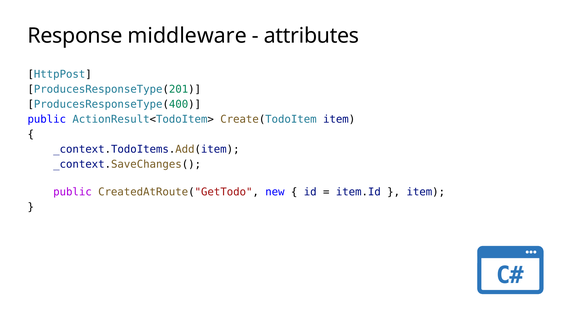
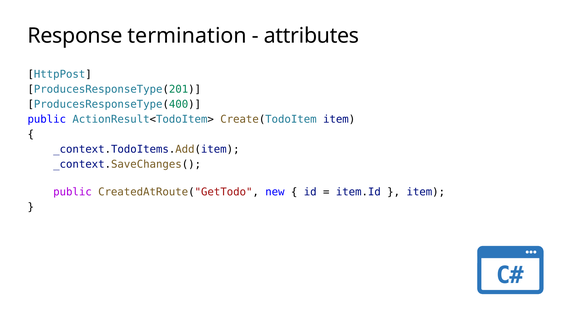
middleware: middleware -> termination (187, 36)
